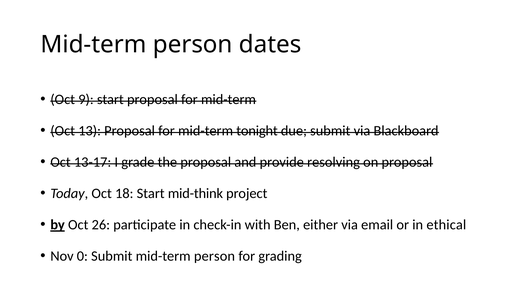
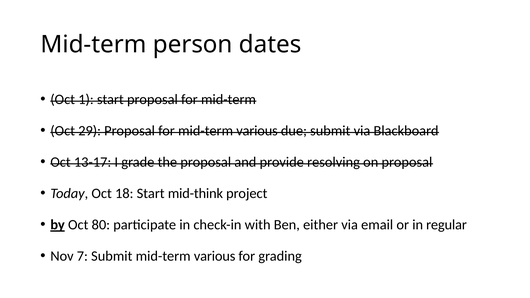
9: 9 -> 1 (86, 100)
13: 13 -> 29 (90, 131)
for mid-term tonight: tonight -> various (257, 131)
26: 26 -> 80 (101, 225)
ethical: ethical -> regular (446, 225)
0: 0 -> 7 (82, 256)
Submit mid-term person: person -> various (215, 256)
